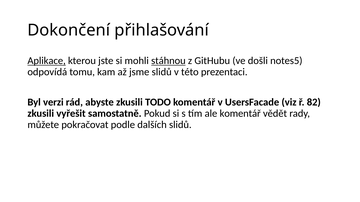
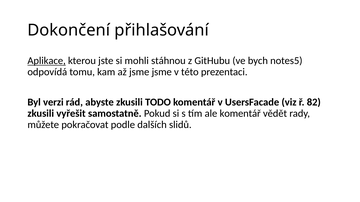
stáhnou underline: present -> none (168, 61)
došli: došli -> bych (258, 61)
jsme slidů: slidů -> jsme (162, 72)
